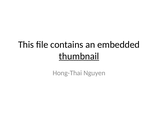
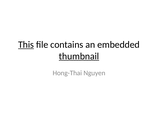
This underline: none -> present (26, 44)
